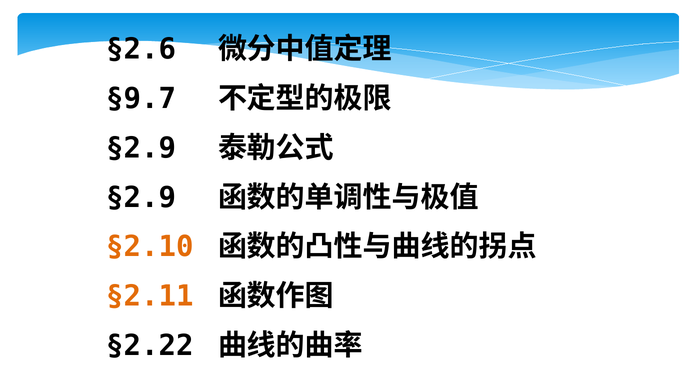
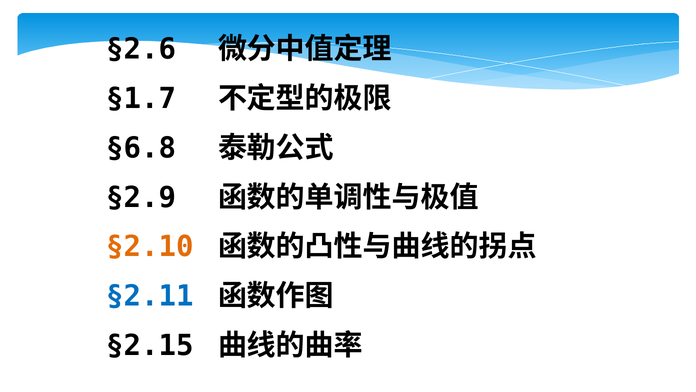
§9.7: §9.7 -> §1.7 (141, 99)
§2.9: §2.9 -> §6.8 (141, 148)
§2.11 colour: orange -> blue (150, 296)
§2.22: §2.22 -> §2.15 (150, 345)
